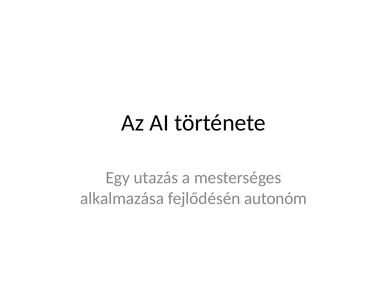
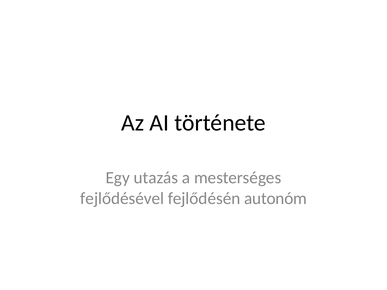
alkalmazása: alkalmazása -> fejlődésével (122, 199)
